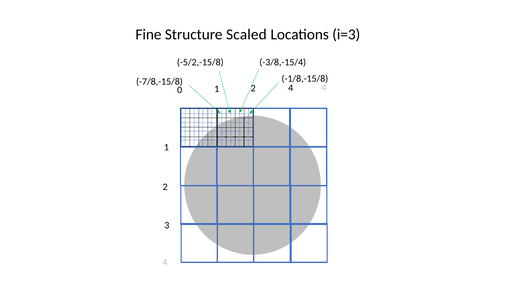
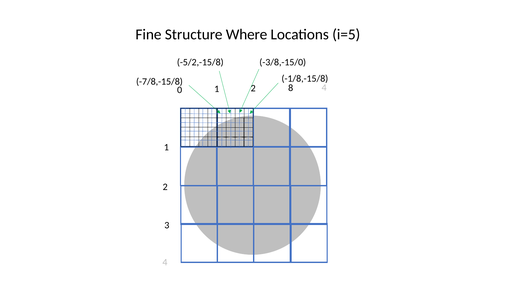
Scaled: Scaled -> Where (247, 35)
i=3: i=3 -> i=5 (346, 35)
-3/8,-15/4: -3/8,-15/4 -> -3/8,-15/0 (283, 62)
1 4: 4 -> 8 (291, 88)
